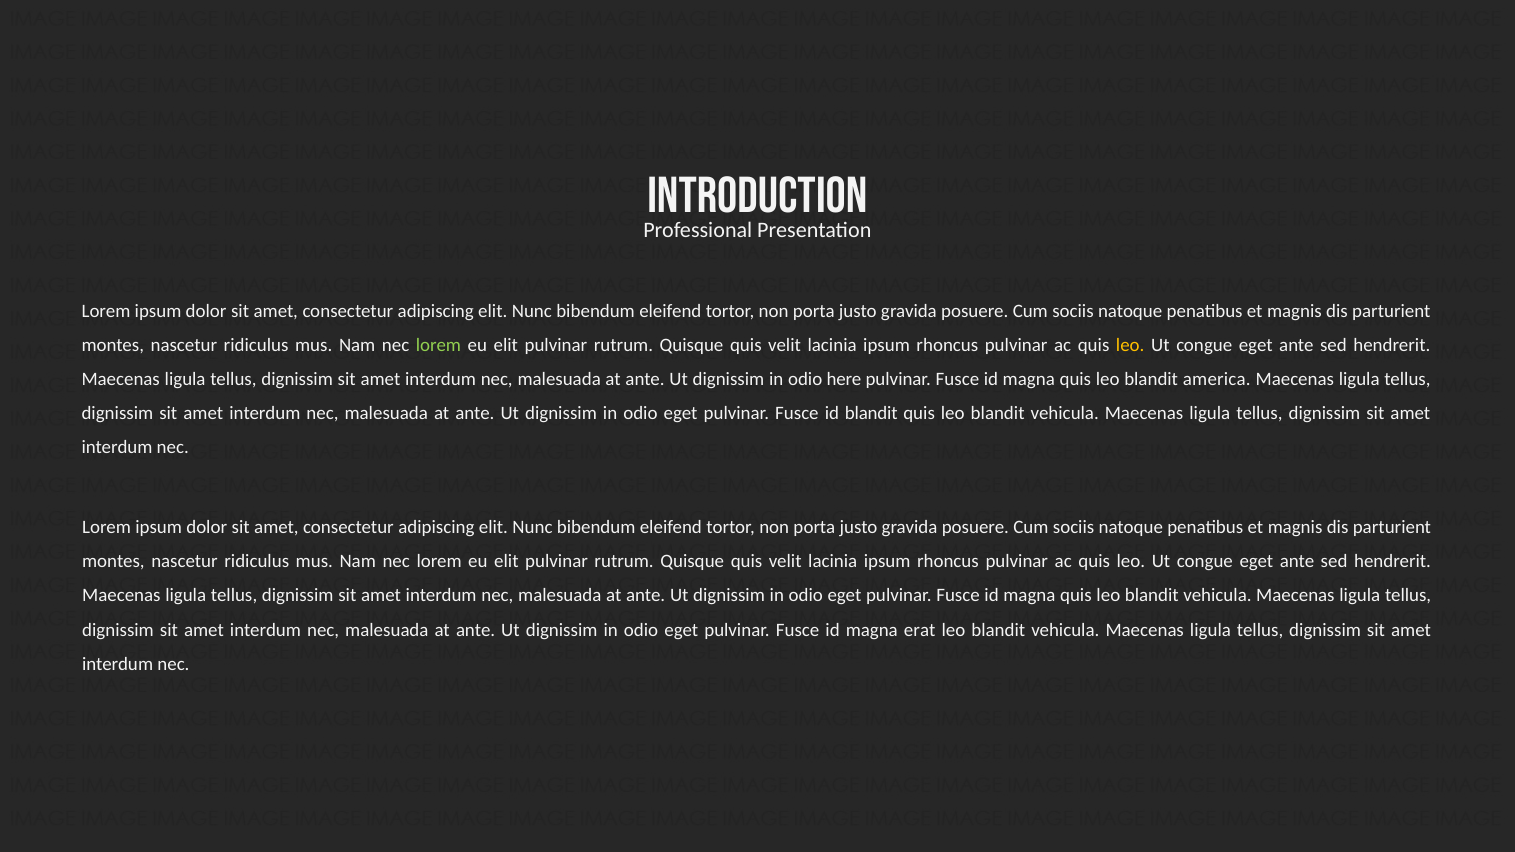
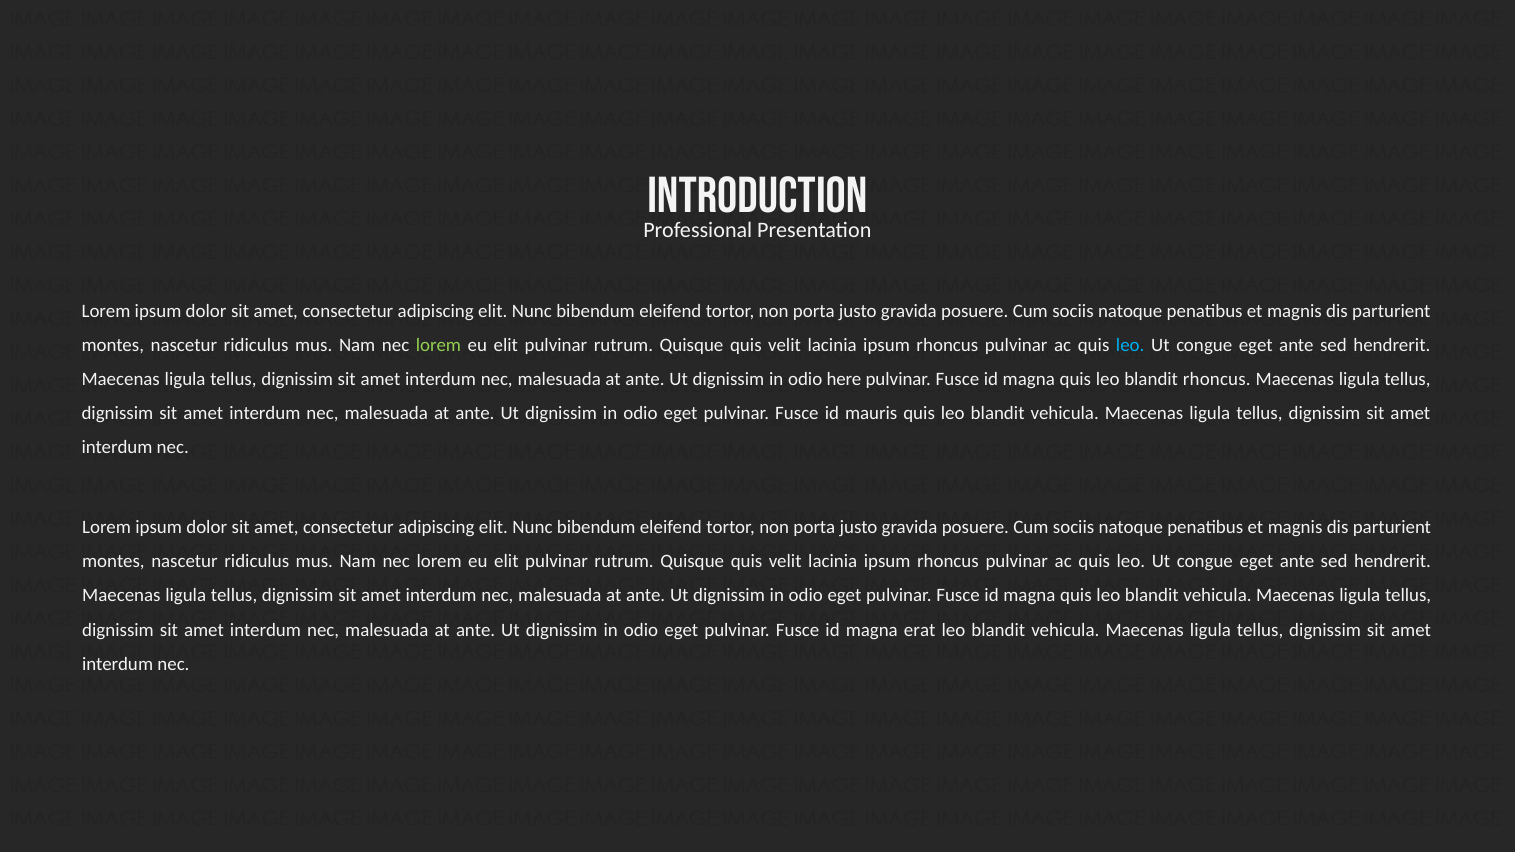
leo colour: yellow -> light blue (1130, 345)
blandit america: america -> rhoncus (1217, 379)
id blandit: blandit -> mauris (871, 413)
